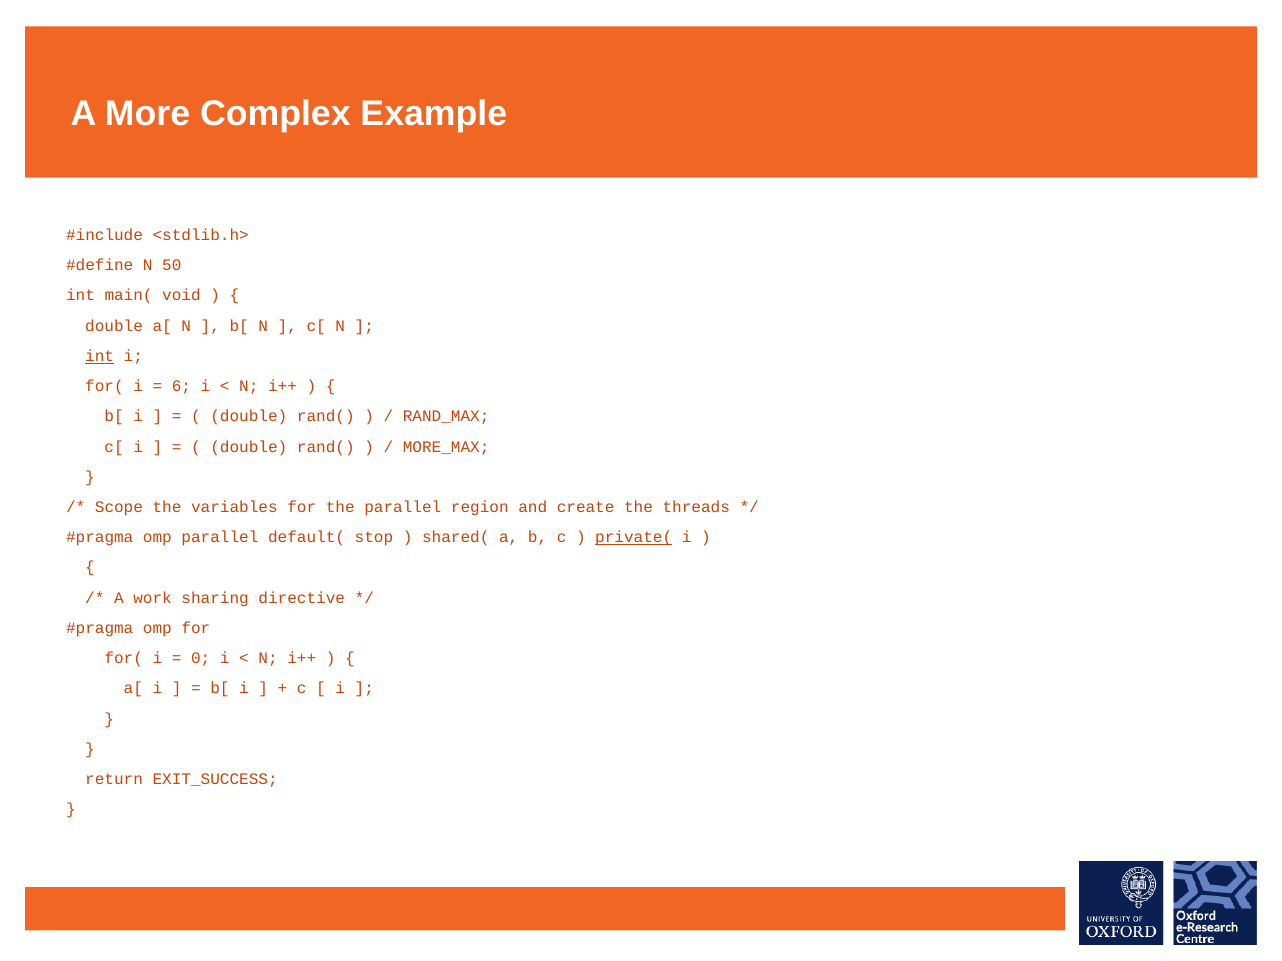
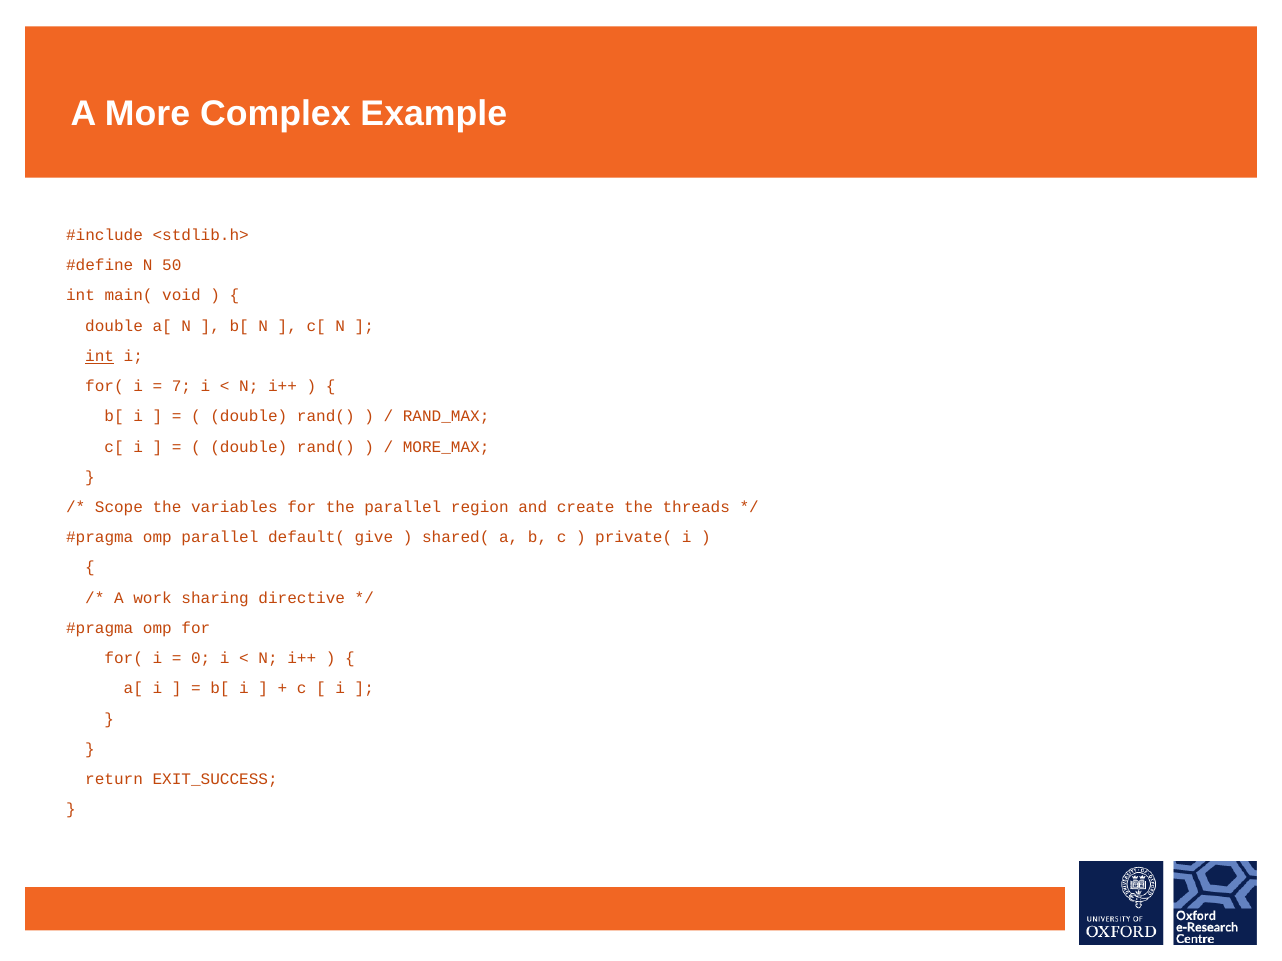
6: 6 -> 7 (181, 387)
stop: stop -> give (374, 538)
private( underline: present -> none (634, 538)
